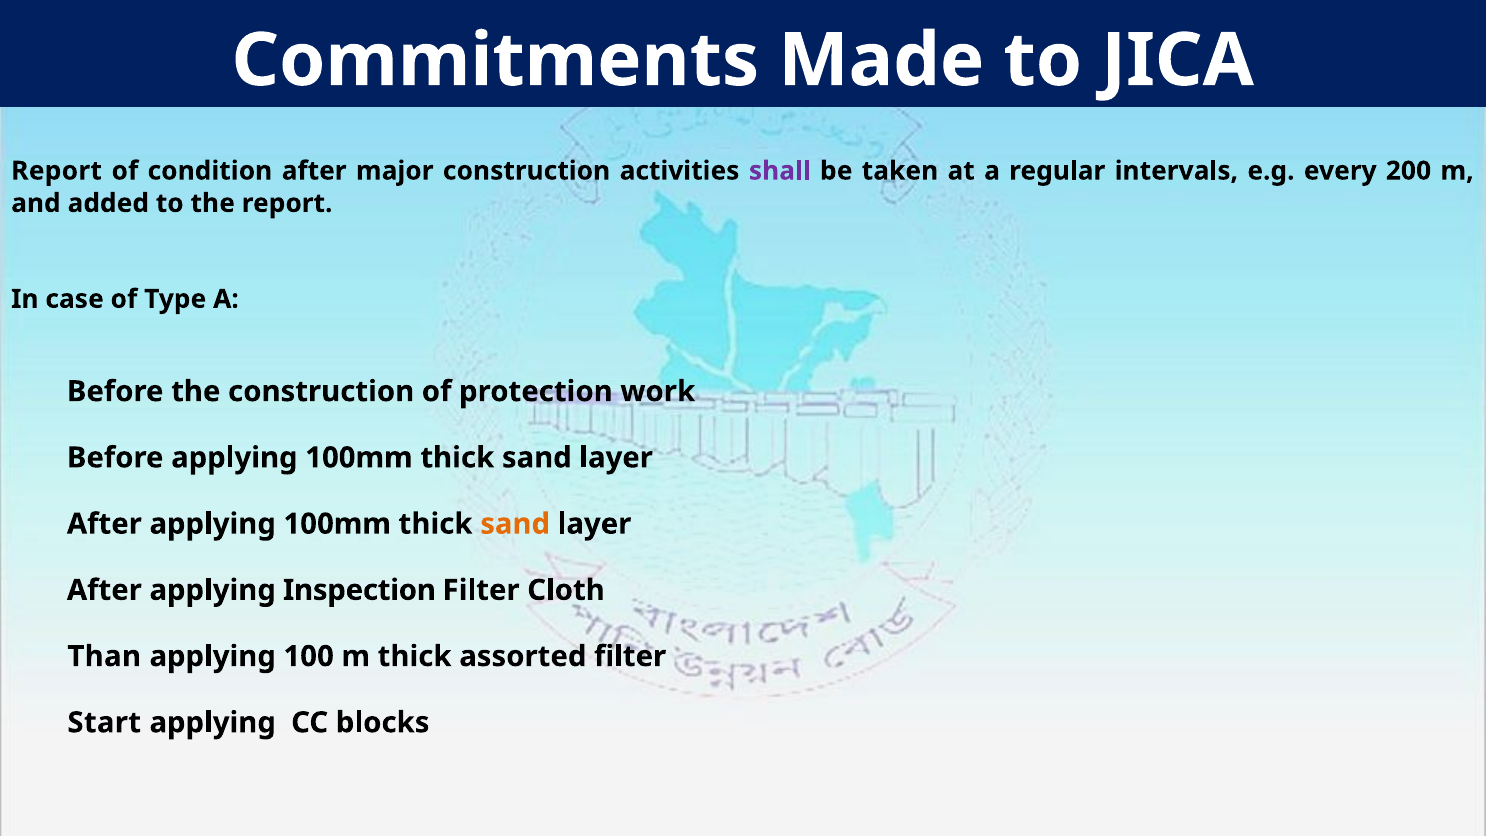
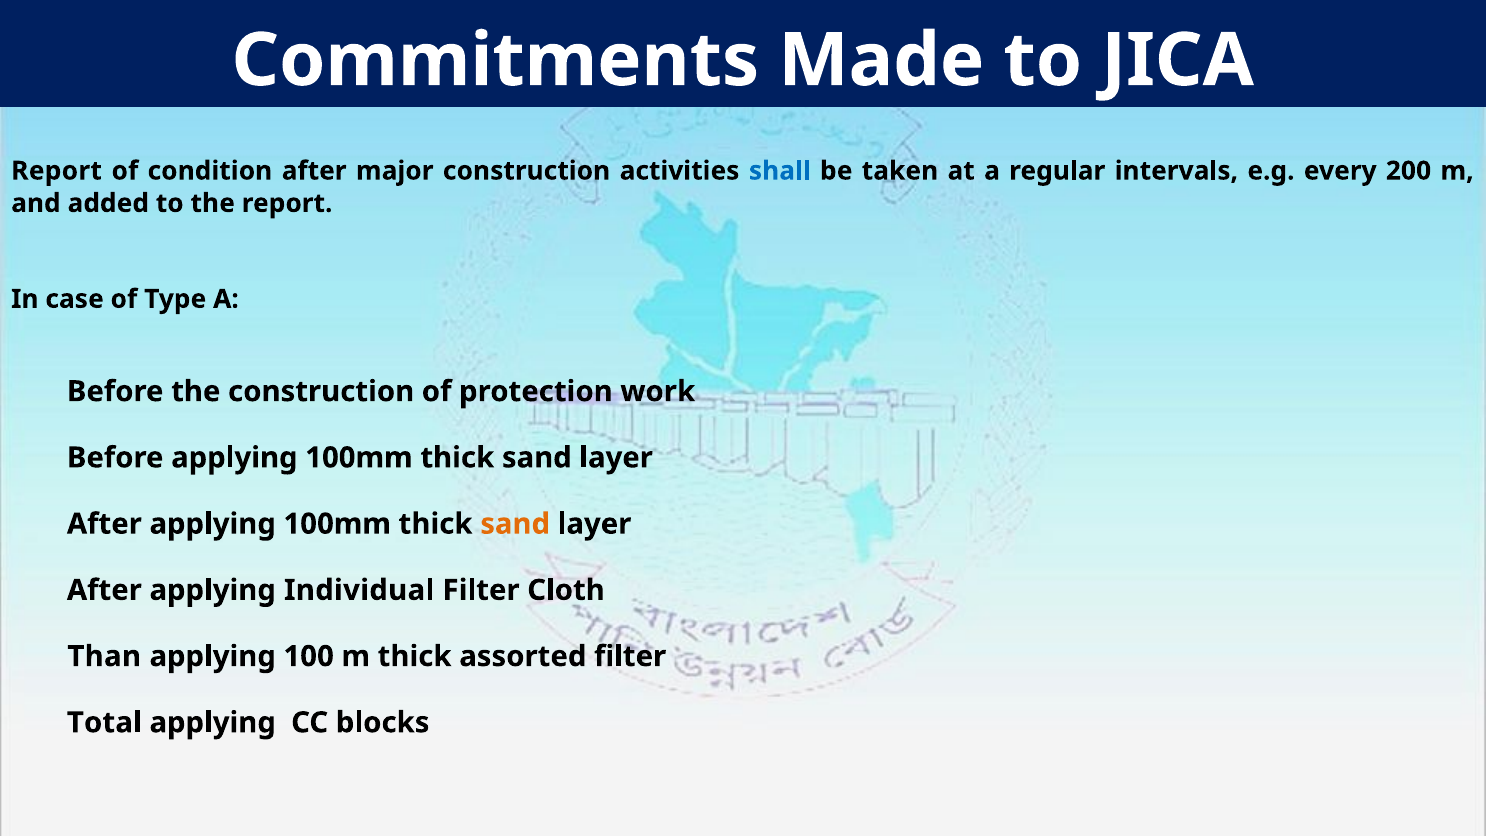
shall colour: purple -> blue (780, 171)
Inspection: Inspection -> Individual (359, 590)
Start: Start -> Total (104, 723)
